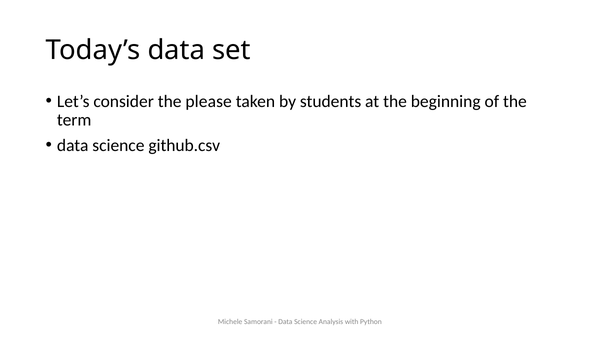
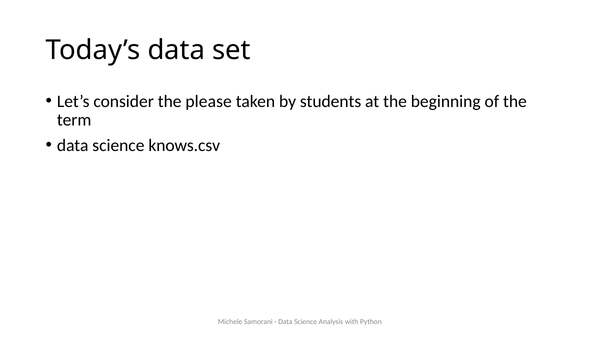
github.csv: github.csv -> knows.csv (184, 146)
